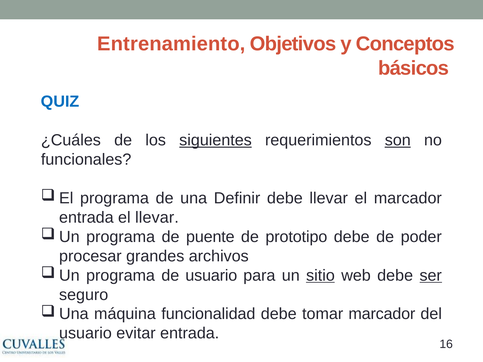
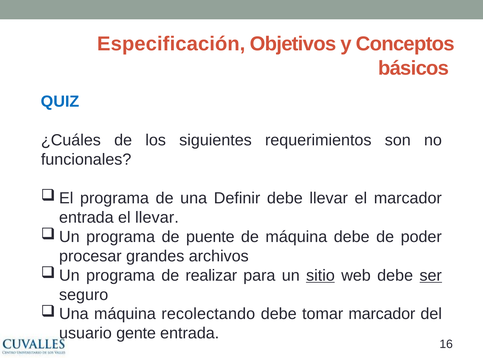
Entrenamiento: Entrenamiento -> Especificación (171, 44)
siguientes underline: present -> none (216, 140)
son underline: present -> none (398, 140)
de prototipo: prototipo -> máquina (296, 237)
de usuario: usuario -> realizar (211, 276)
funcionalidad: funcionalidad -> recolectando (208, 314)
evitar: evitar -> gente (136, 334)
